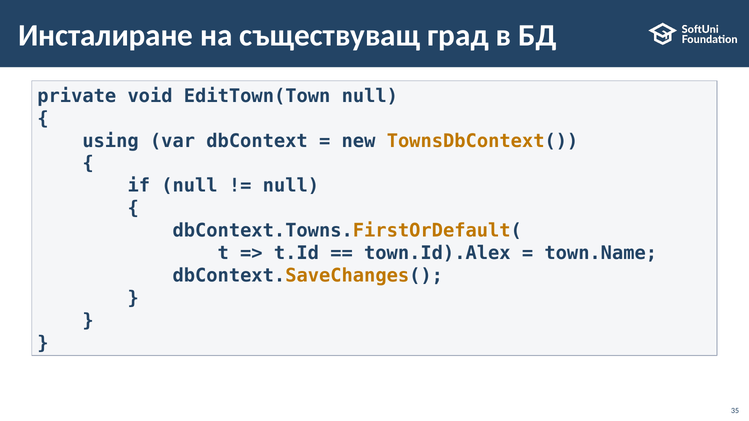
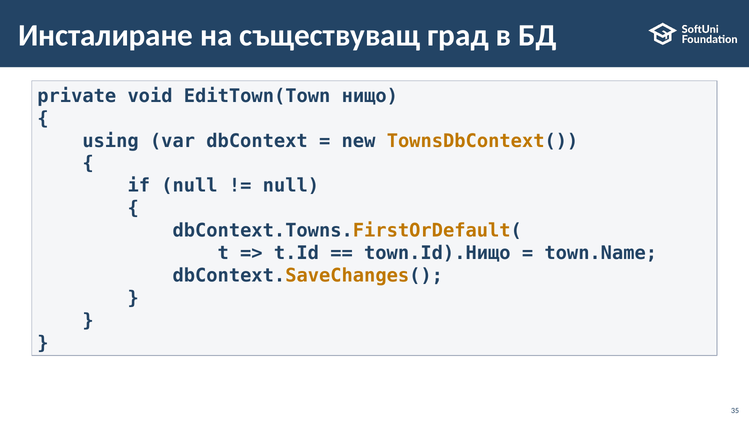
EditTown(Town null: null -> нищо (370, 96)
town.Id).Alex: town.Id).Alex -> town.Id).Нищо (437, 253)
